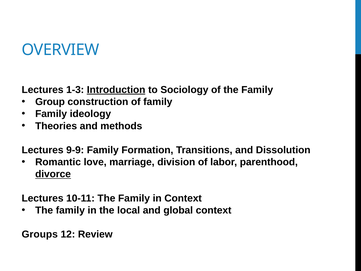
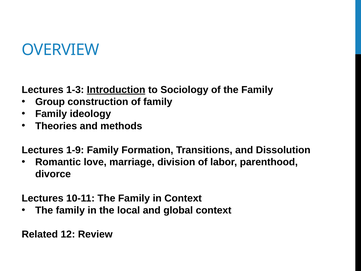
9-9: 9-9 -> 1-9 (75, 150)
divorce underline: present -> none (53, 174)
Groups: Groups -> Related (40, 234)
